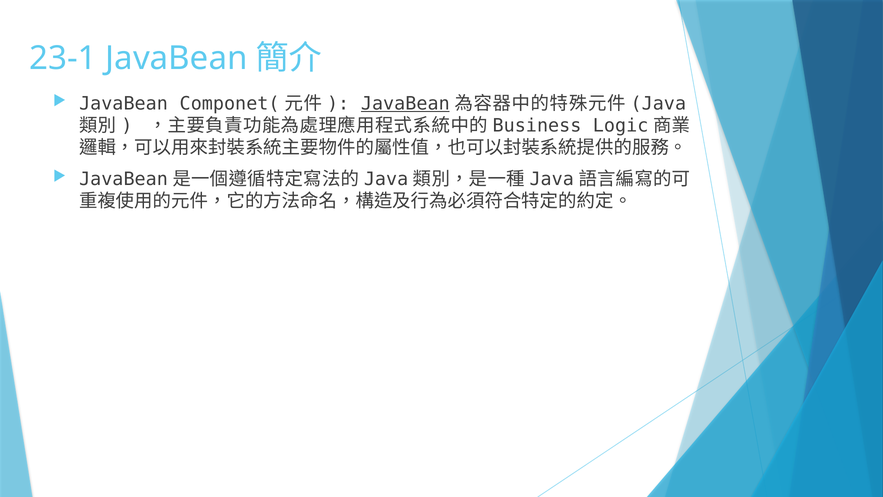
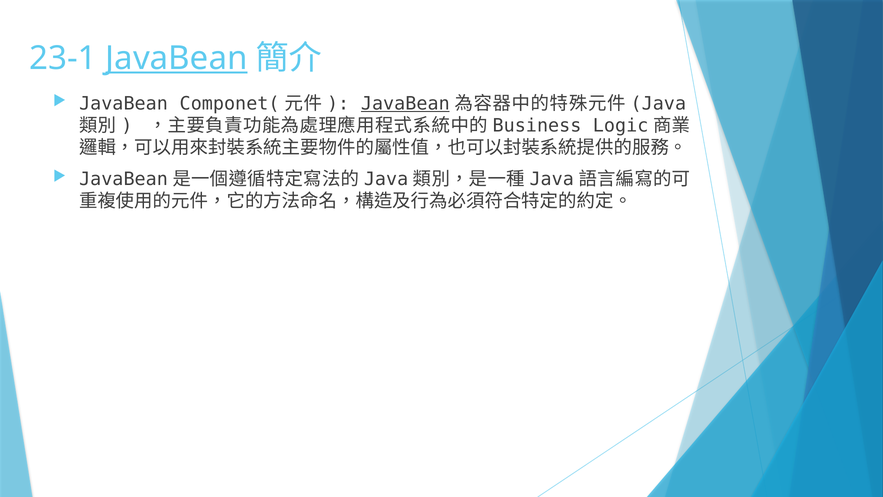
JavaBean underline: none -> present (177, 58)
